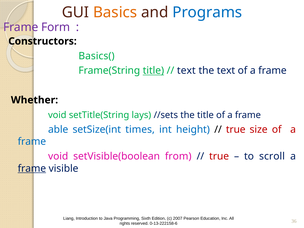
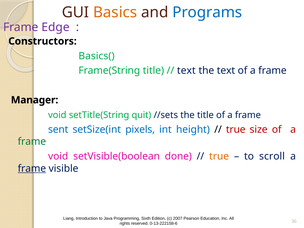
Form: Form -> Edge (55, 27)
title underline: present -> none (153, 71)
Whether: Whether -> Manager (35, 100)
lays: lays -> quit (141, 115)
able: able -> sent (58, 129)
times: times -> pixels (140, 129)
frame colour: blue -> green (32, 142)
from: from -> done (178, 156)
true colour: red -> orange (219, 156)
